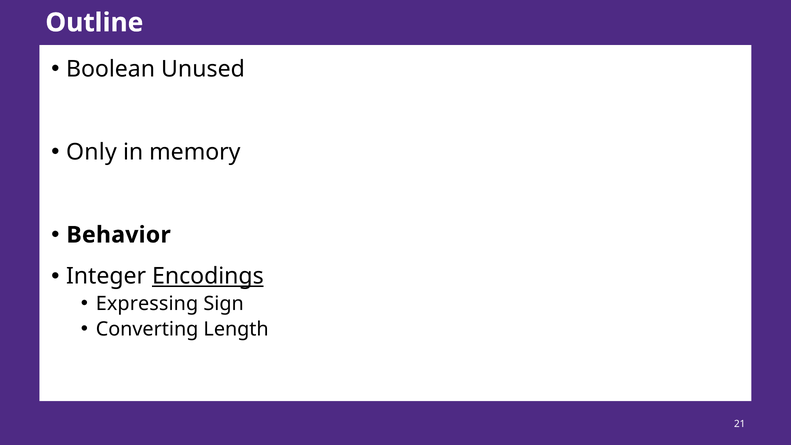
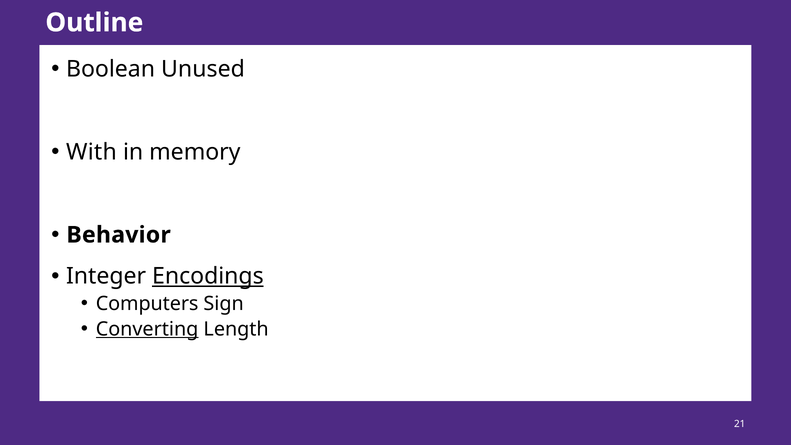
Only: Only -> With (91, 152)
Expressing: Expressing -> Computers (147, 304)
Converting underline: none -> present (147, 329)
